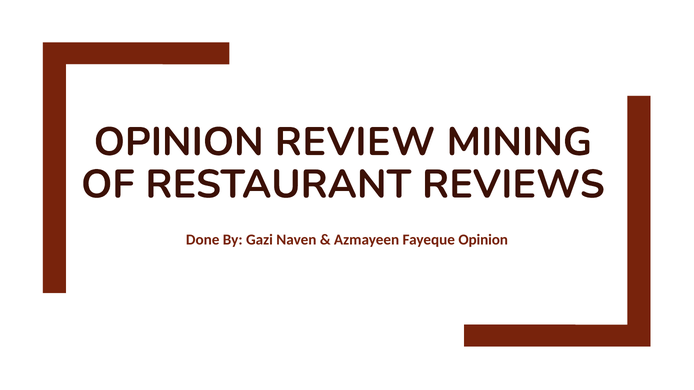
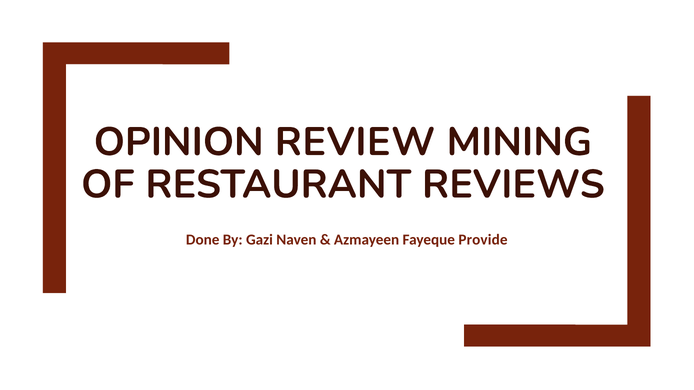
Fayeque Opinion: Opinion -> Provide (483, 240)
